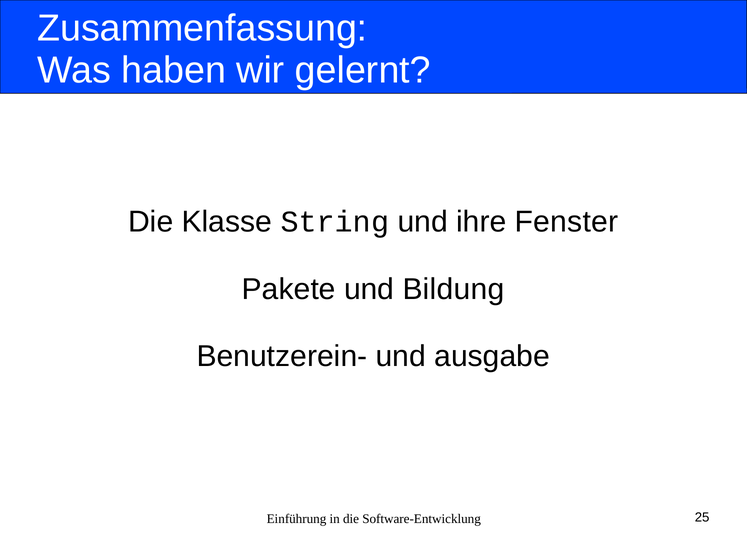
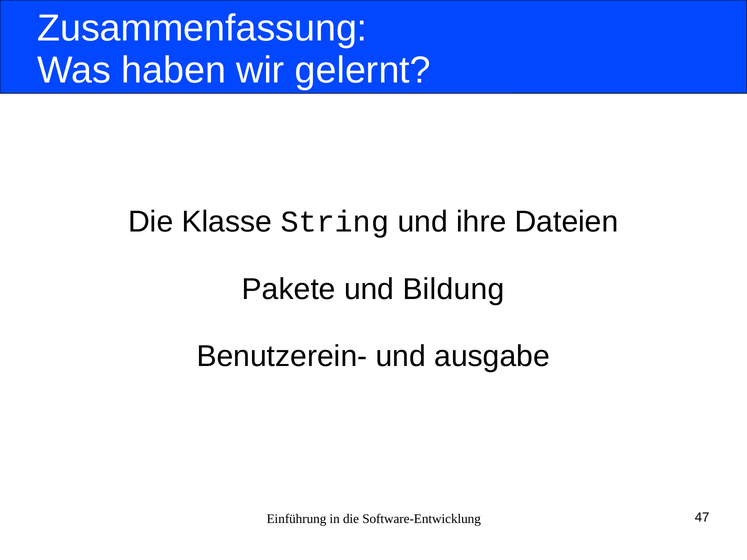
Fenster: Fenster -> Dateien (567, 222)
25: 25 -> 47 (702, 518)
